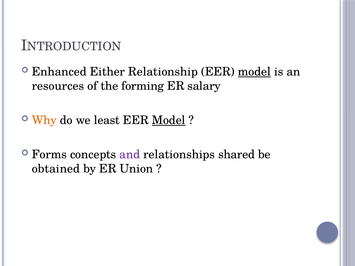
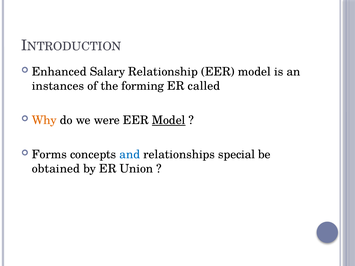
Either: Either -> Salary (107, 72)
model underline: present -> none (254, 72)
resources: resources -> instances (58, 86)
salary: salary -> called (204, 86)
least: least -> were (107, 120)
and colour: purple -> blue (130, 155)
shared: shared -> special (237, 155)
